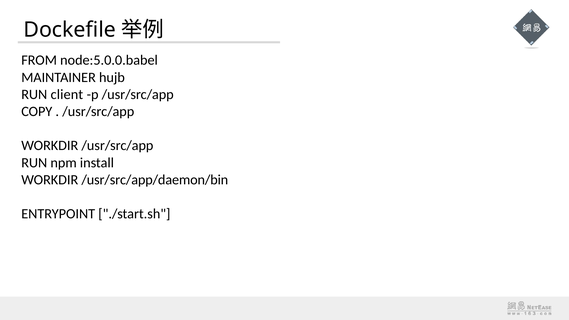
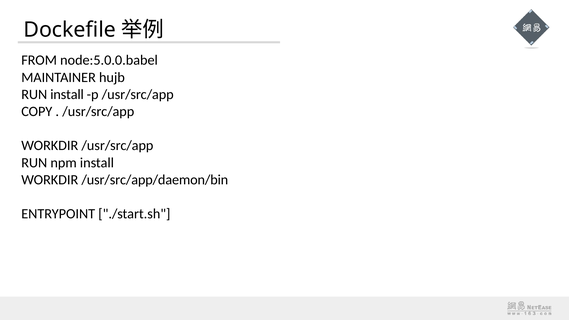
RUN client: client -> install (67, 94)
